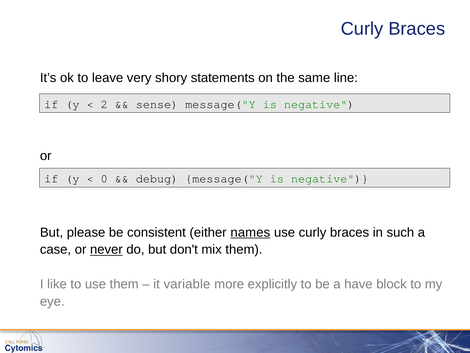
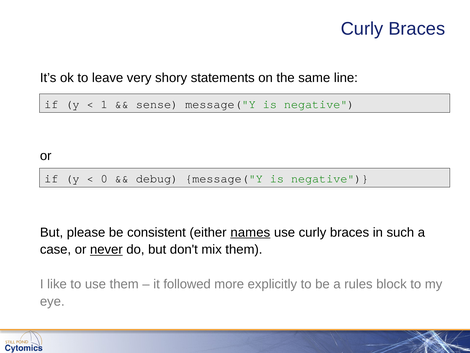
2: 2 -> 1 (104, 104)
variable: variable -> followed (187, 284)
have: have -> rules (358, 284)
